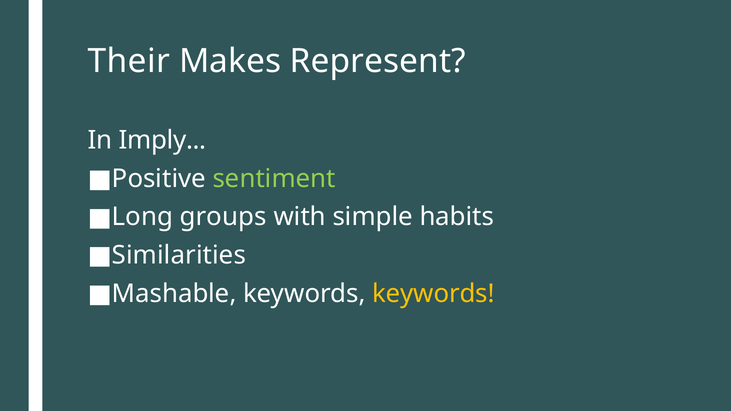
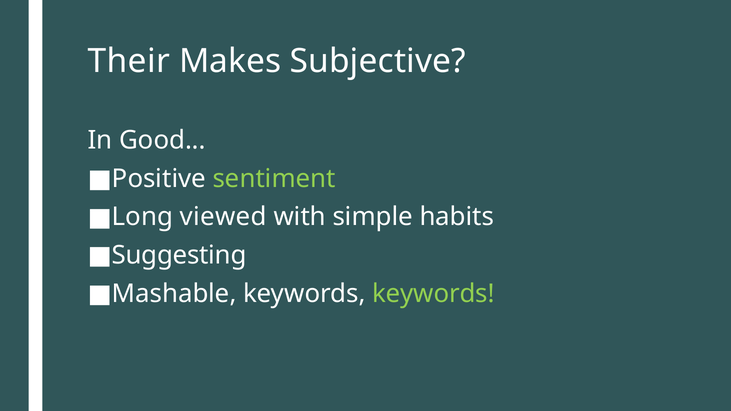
Represent: Represent -> Subjective (378, 61)
Imply: Imply -> Good (162, 140)
groups: groups -> viewed (223, 217)
Similarities: Similarities -> Suggesting (179, 255)
keywords colour: yellow -> light green (433, 294)
